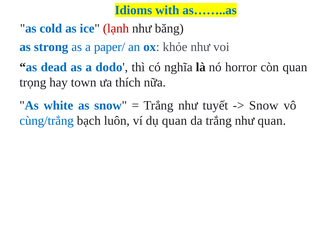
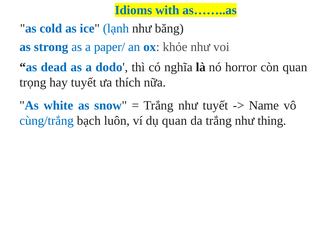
lạnh colour: red -> blue (116, 28)
hay town: town -> tuyết (84, 83)
Snow: Snow -> Name (264, 105)
như quan: quan -> thing (272, 121)
